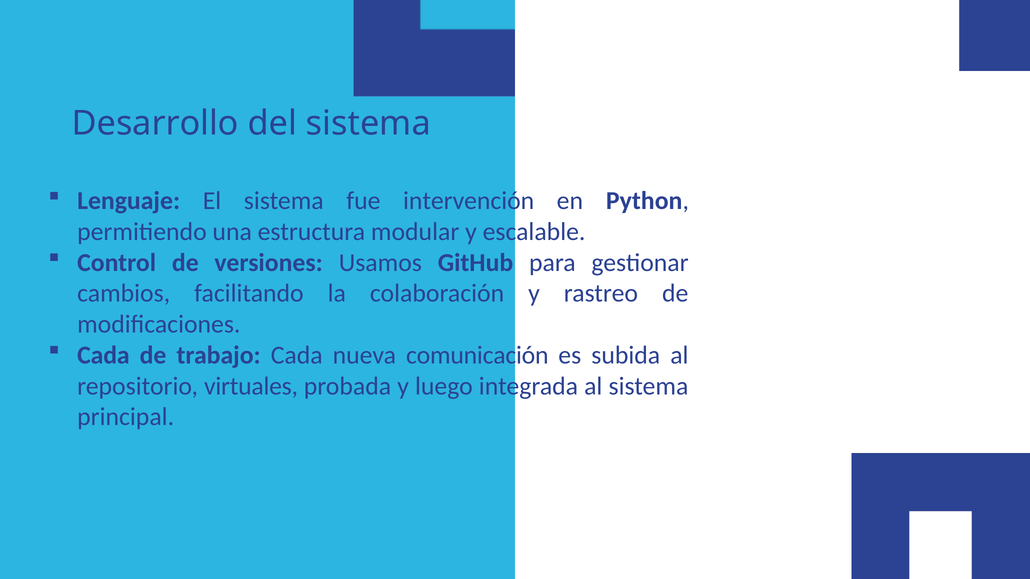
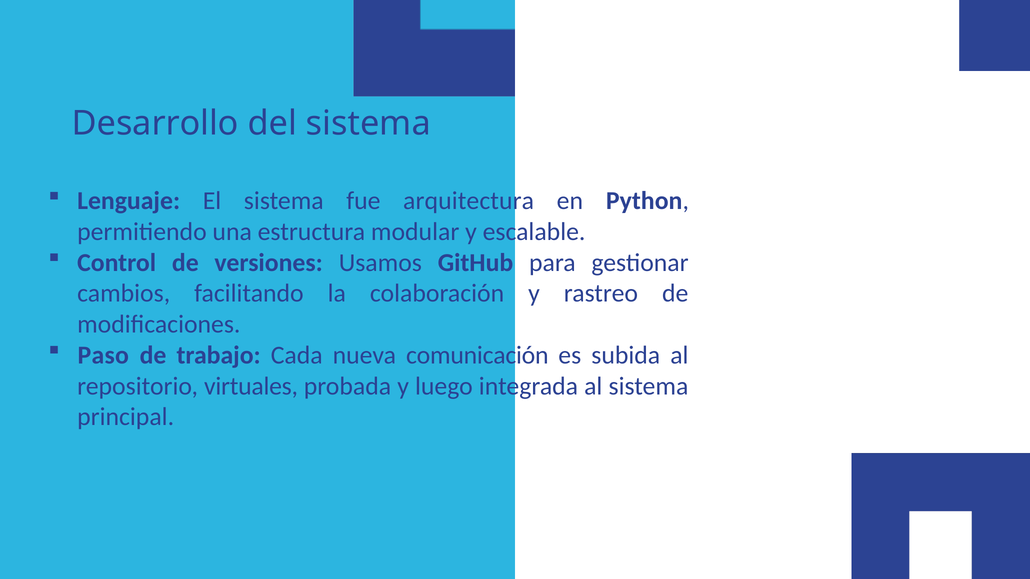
intervención: intervención -> arquitectura (469, 201)
Cada: Cada -> Paso (103, 355)
